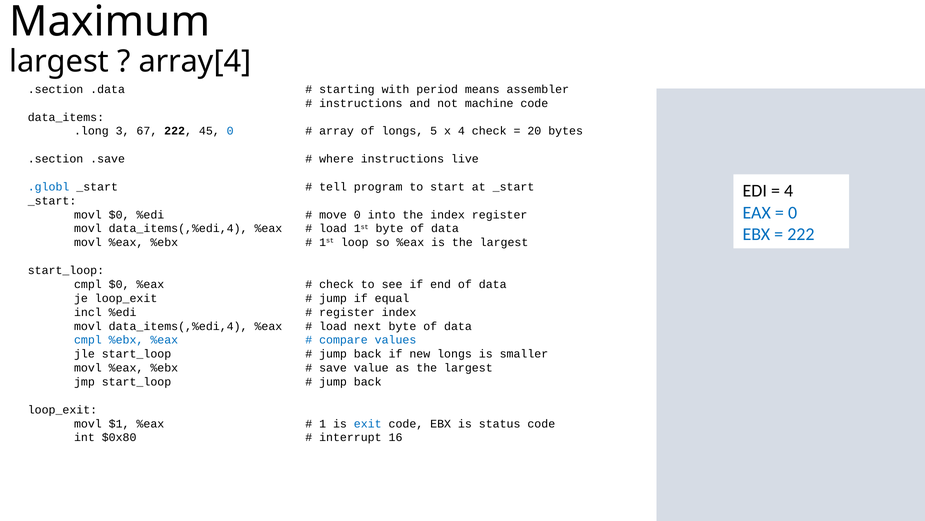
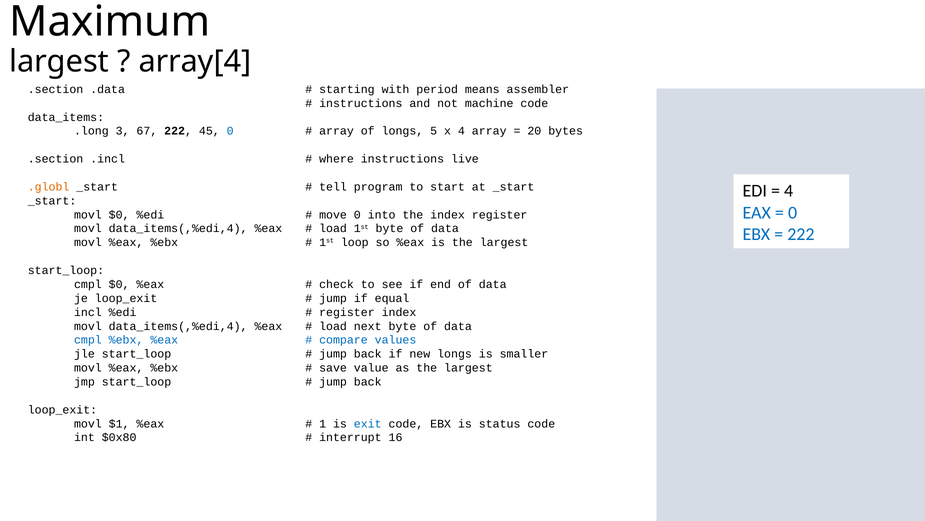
4 check: check -> array (489, 131)
.save: .save -> .incl (108, 159)
.globl colour: blue -> orange (49, 187)
